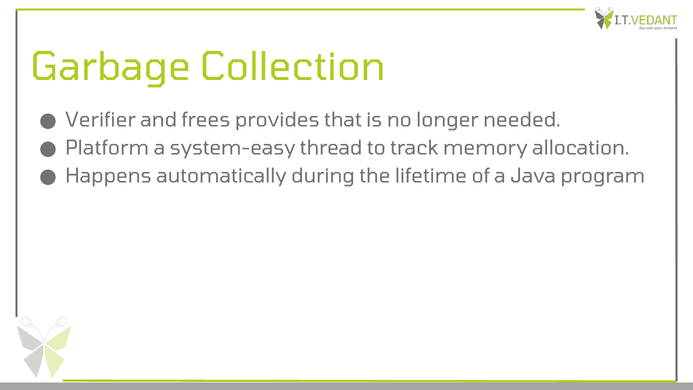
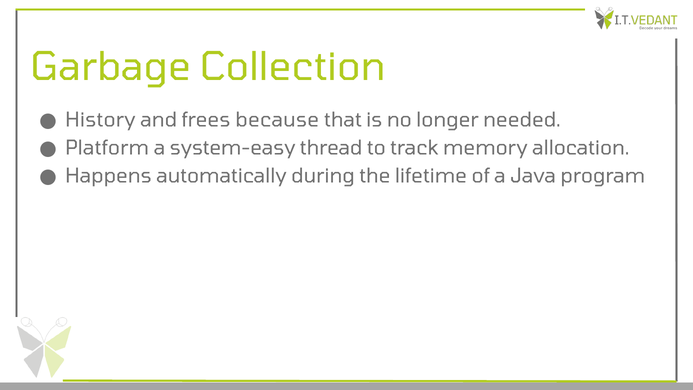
Verifier: Verifier -> History (100, 120)
provides: provides -> because (277, 120)
